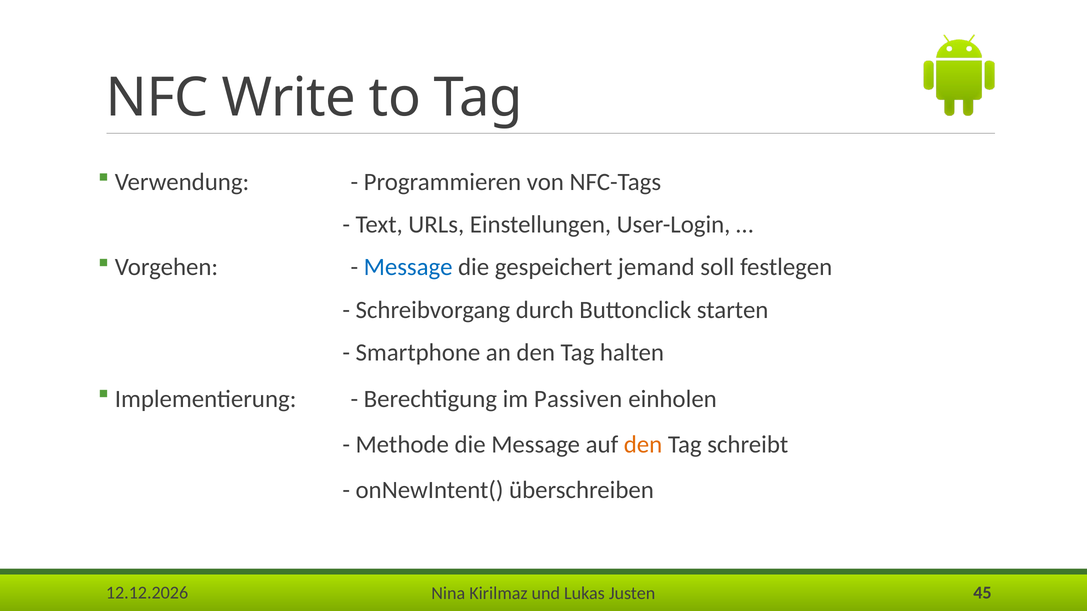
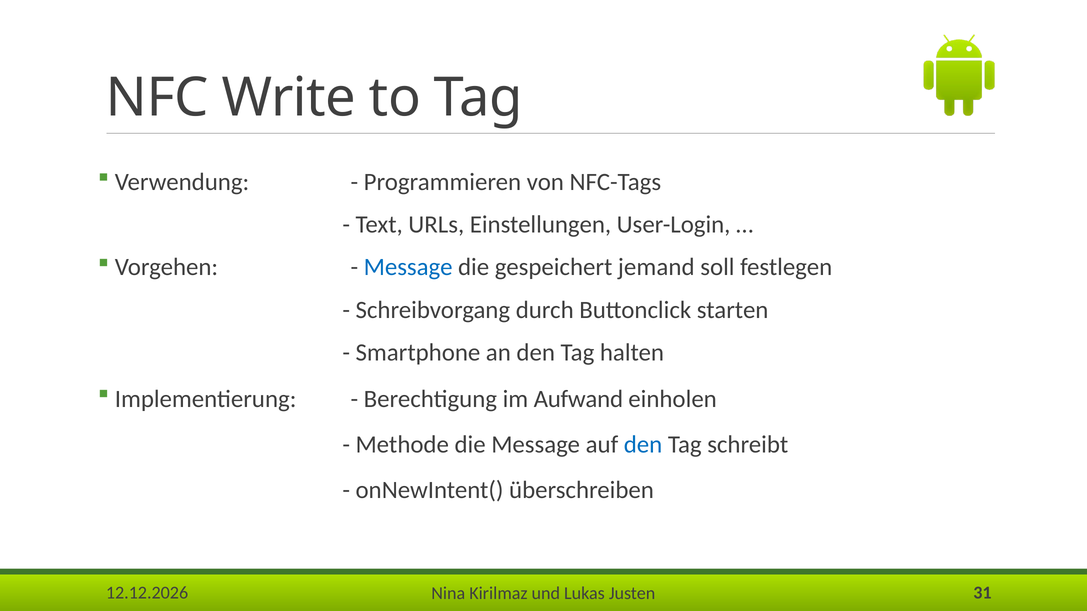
Passiven: Passiven -> Aufwand (578, 399)
den colour: orange -> blue (643, 445)
45: 45 -> 31 (982, 593)
